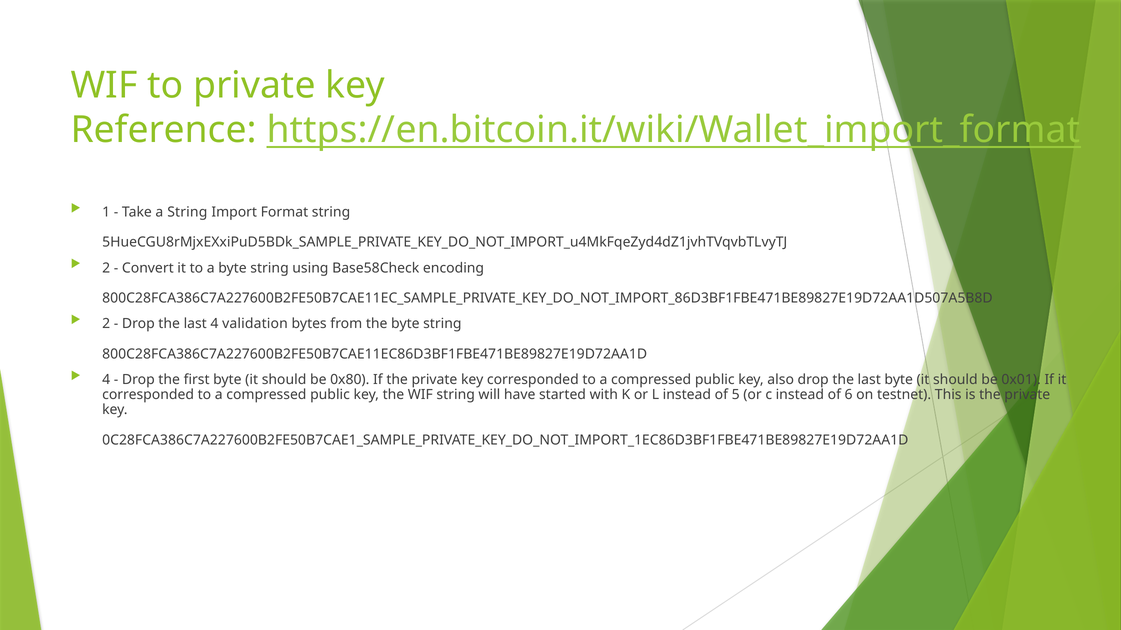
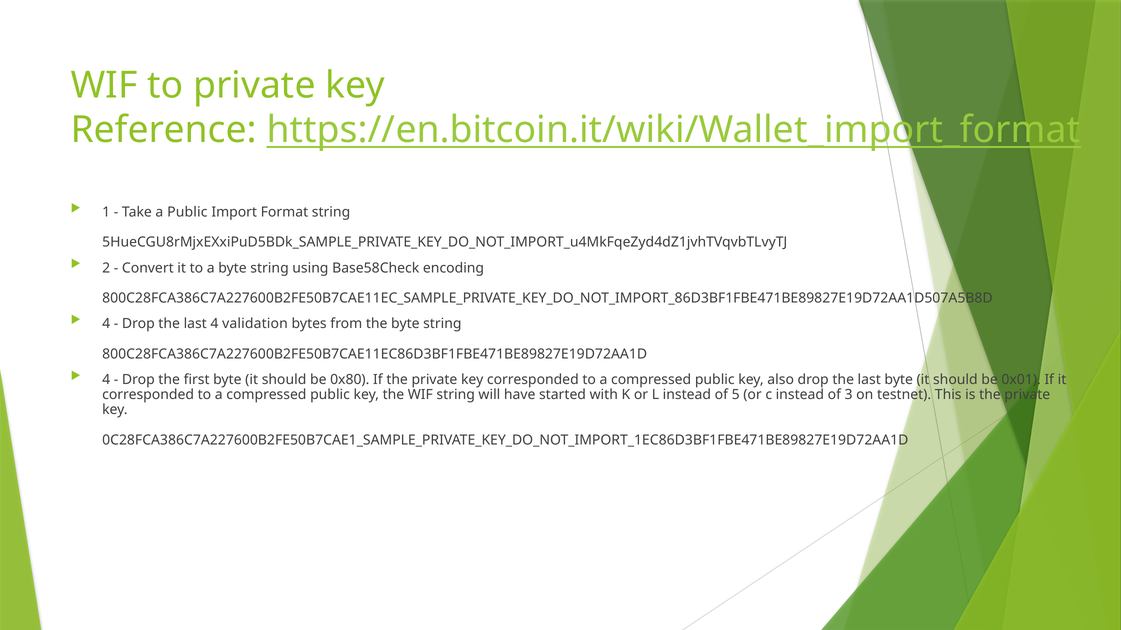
a String: String -> Public (187, 212)
2: 2 -> 4 (106, 324)
6: 6 -> 3 (849, 395)
